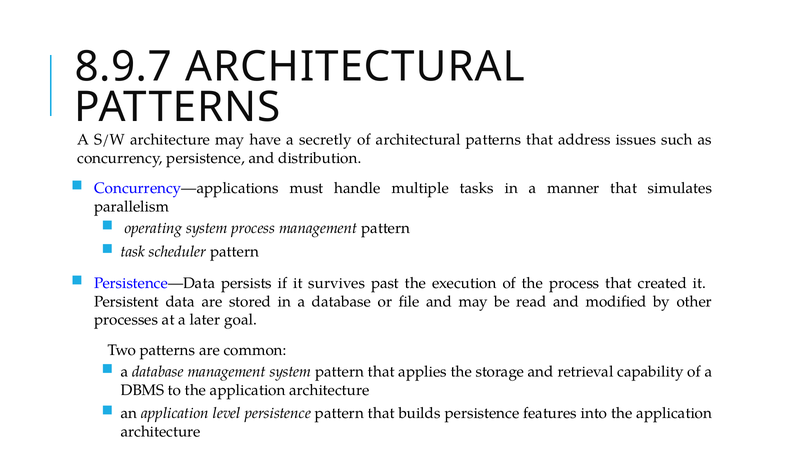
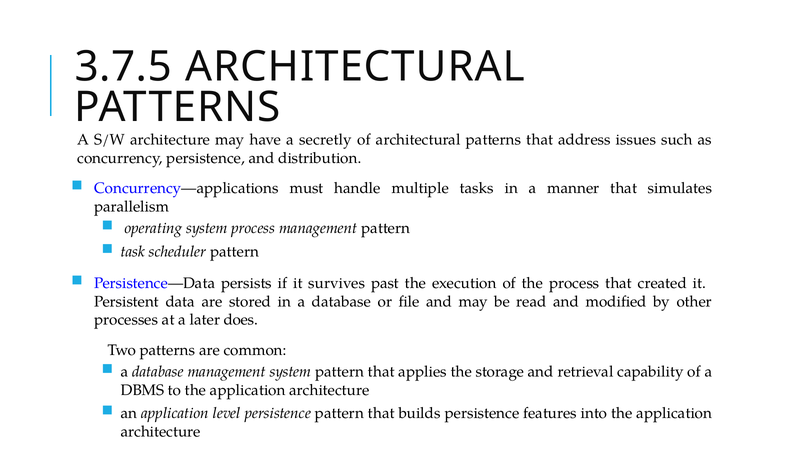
8.9.7: 8.9.7 -> 3.7.5 (123, 67)
goal: goal -> does (241, 320)
